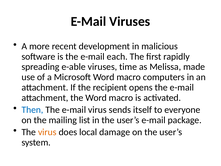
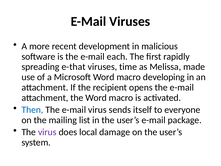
e-able: e-able -> e-that (74, 67)
computers: computers -> developing (164, 77)
virus colour: orange -> purple (47, 132)
